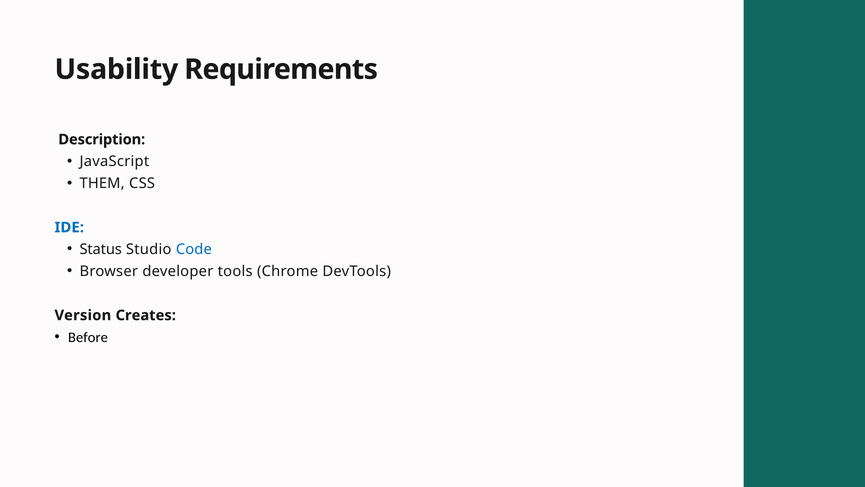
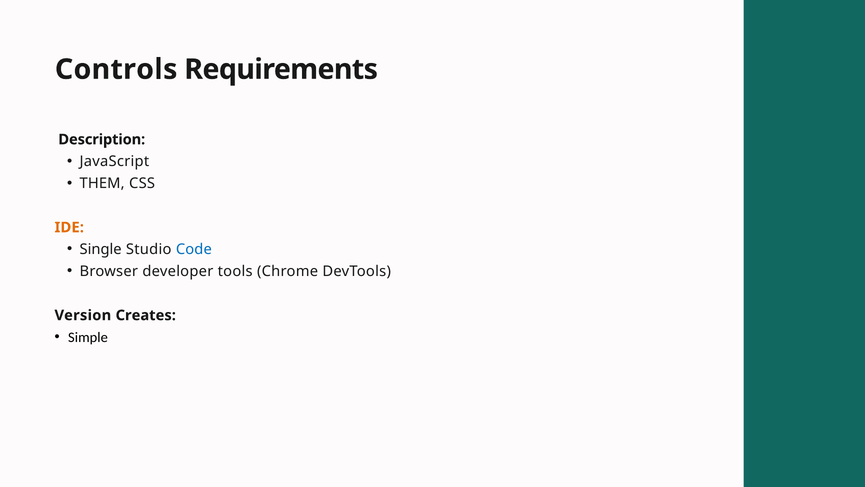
Usability: Usability -> Controls (116, 69)
IDE colour: blue -> orange (69, 227)
Status: Status -> Single (101, 249)
Before: Before -> Simple (88, 337)
